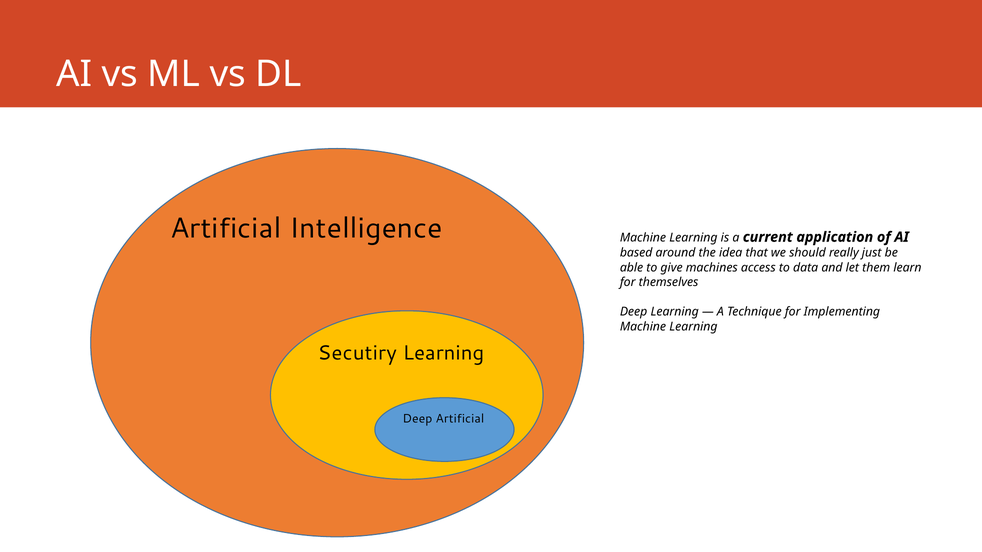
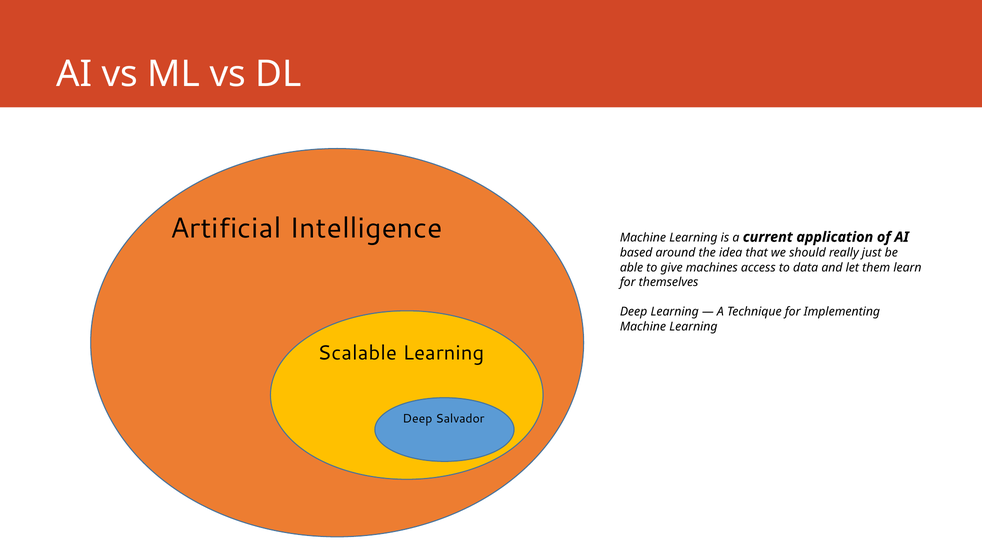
Secutiry: Secutiry -> Scalable (357, 353)
Deep Artificial: Artificial -> Salvador (460, 419)
